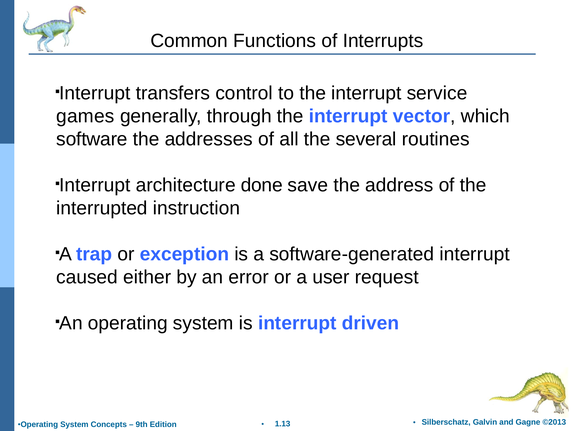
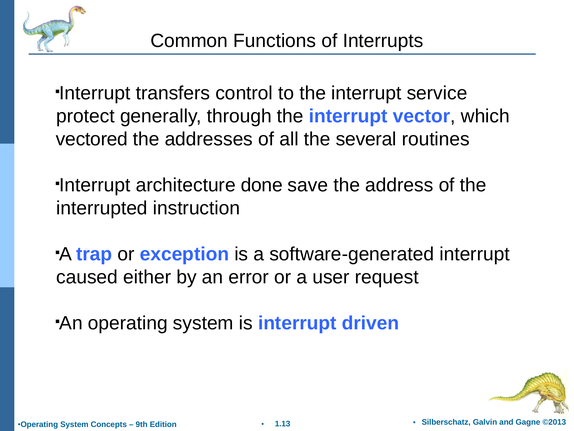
games: games -> protect (85, 116)
software: software -> vectored (92, 139)
